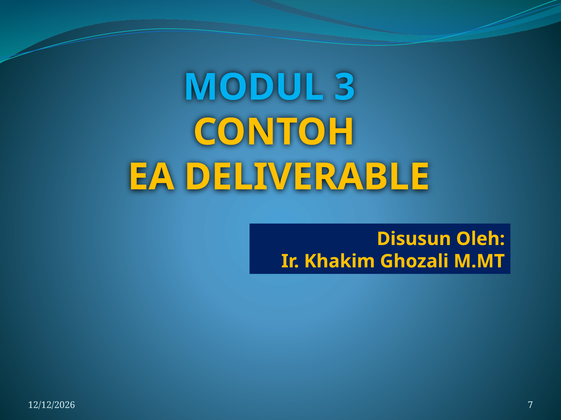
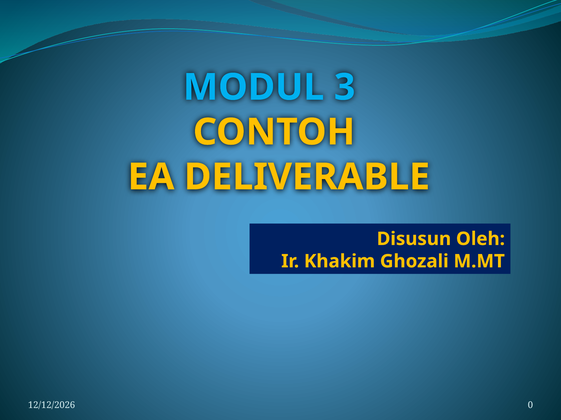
7: 7 -> 0 (530, 406)
